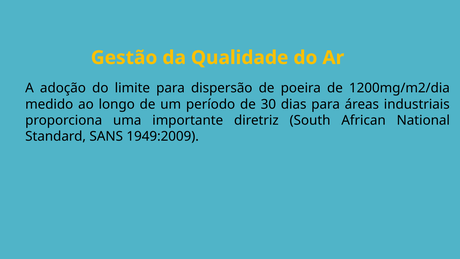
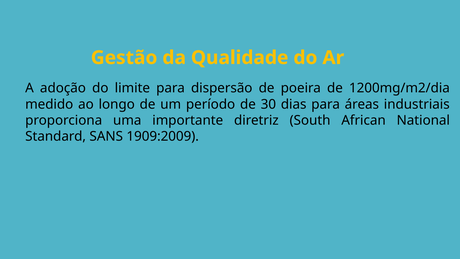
1949:2009: 1949:2009 -> 1909:2009 (163, 136)
